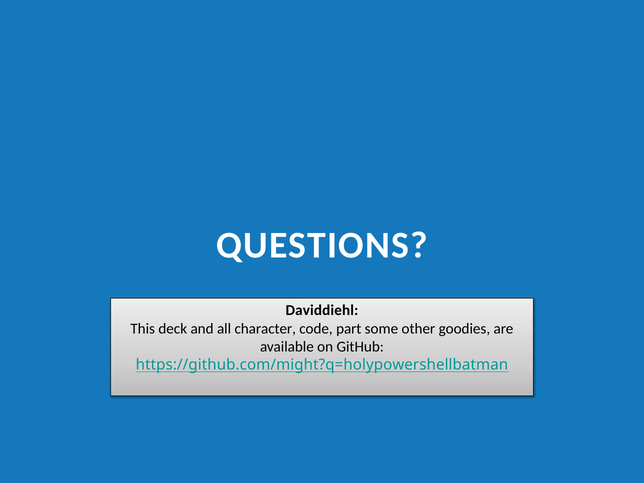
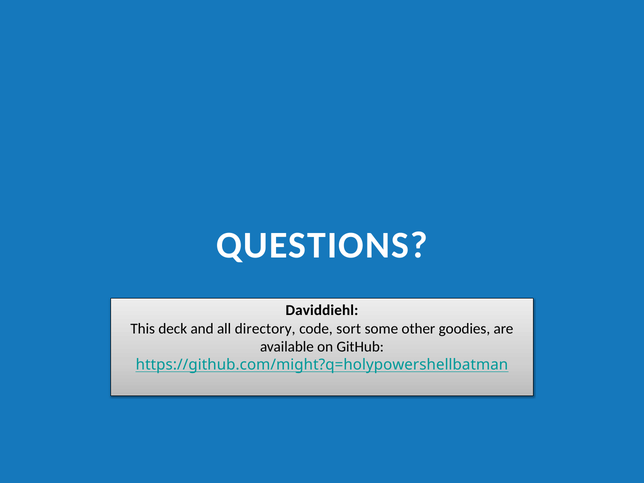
character: character -> directory (265, 329)
part: part -> sort (349, 329)
